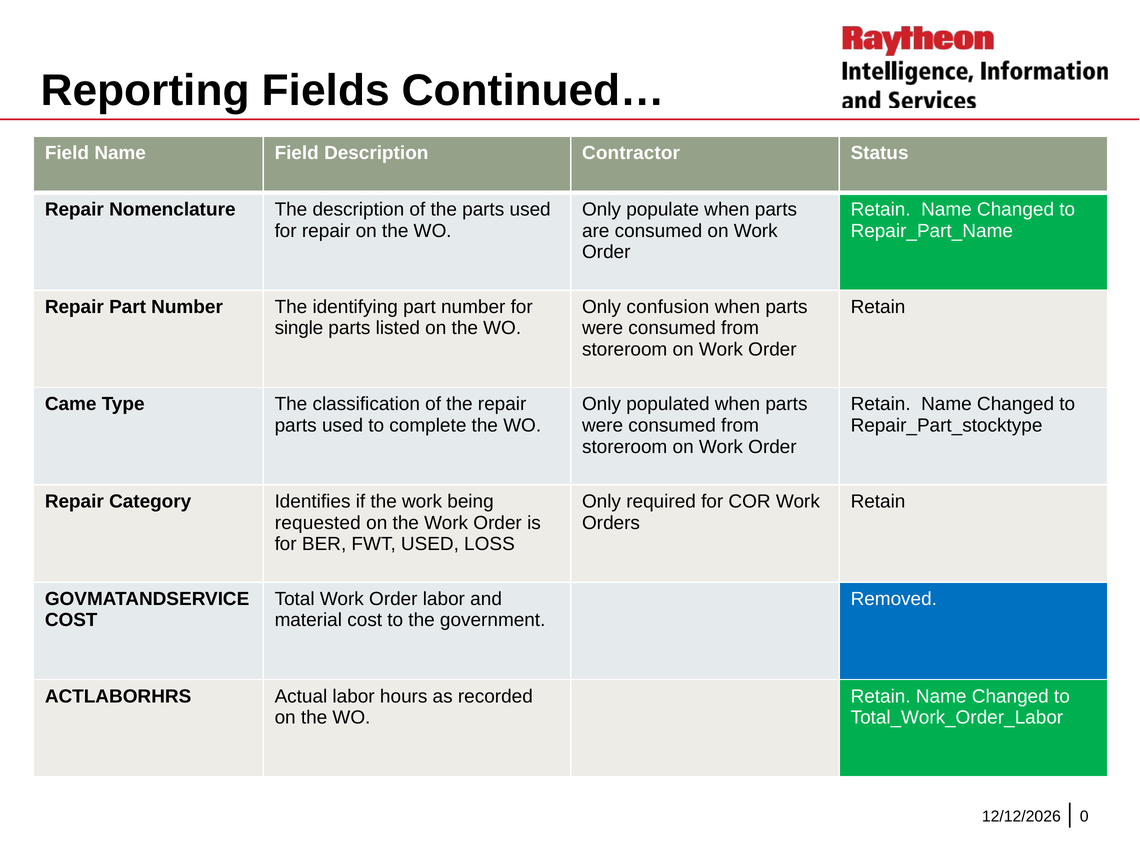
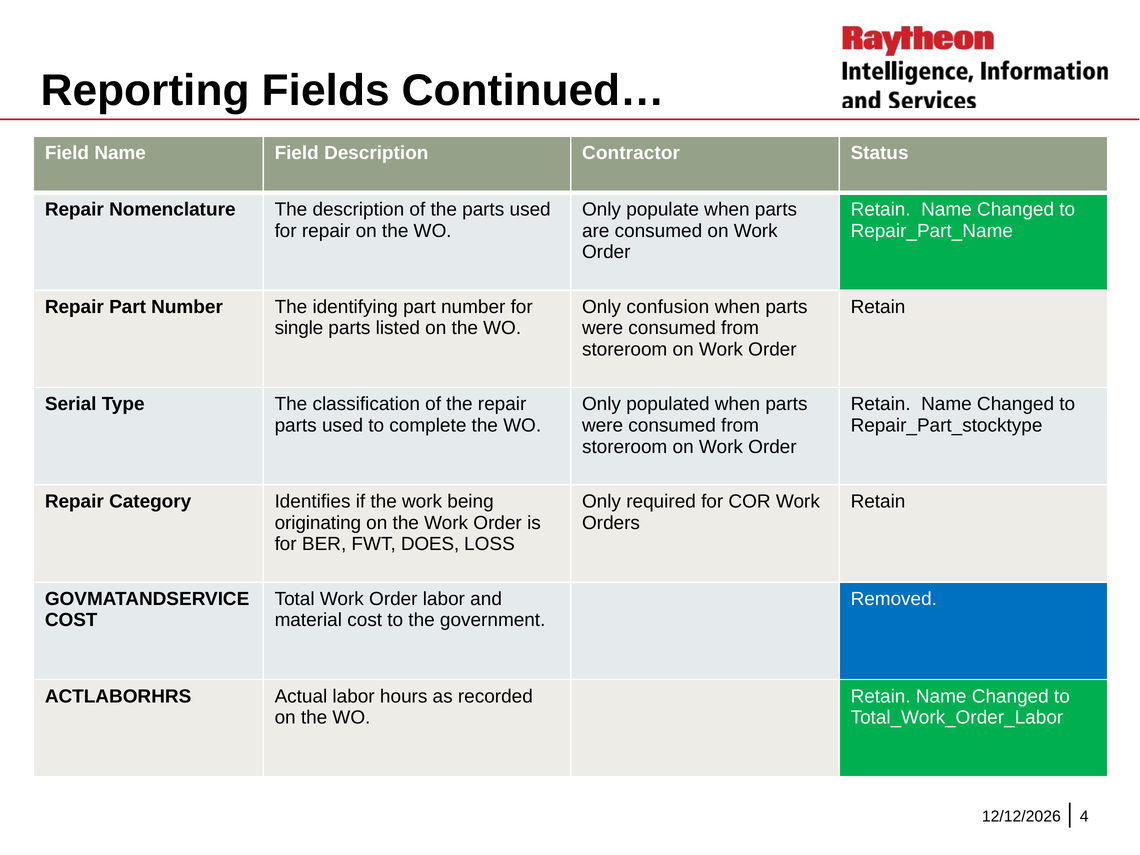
Came: Came -> Serial (71, 404)
requested: requested -> originating (318, 523)
FWT USED: USED -> DOES (430, 544)
0: 0 -> 4 (1084, 816)
